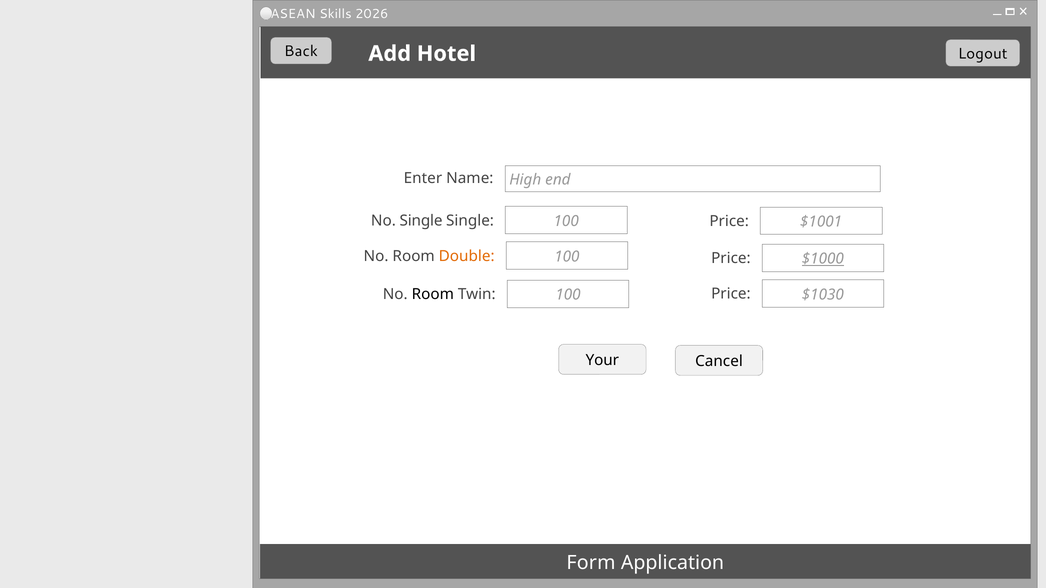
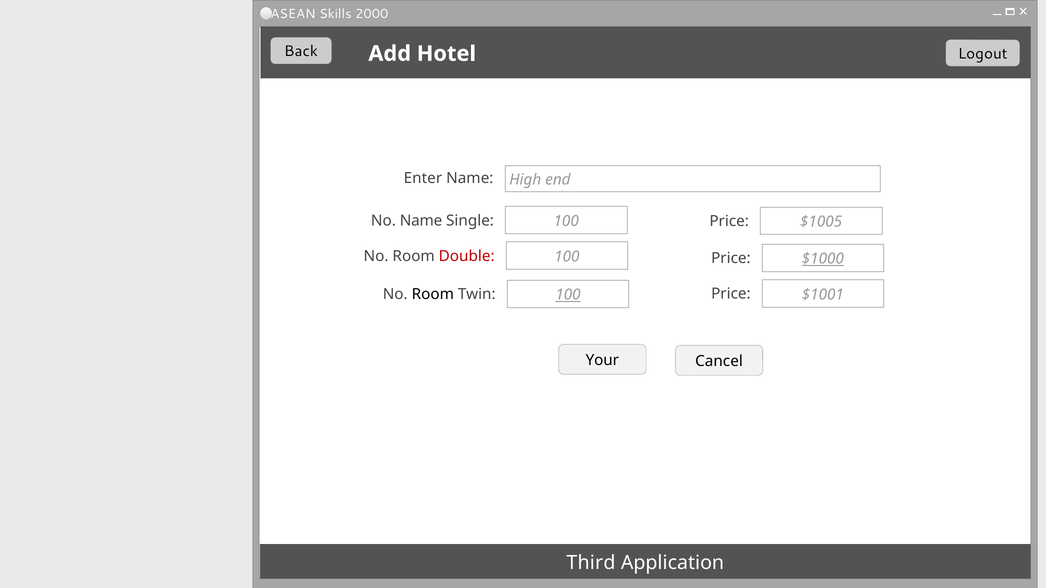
2026: 2026 -> 2000 (372, 14)
No Single: Single -> Name (421, 221)
$1001: $1001 -> $1005 (821, 222)
Double colour: orange -> red (467, 256)
$1030: $1030 -> $1001 (823, 295)
100 underline: none -> present (568, 295)
Form: Form -> Third (591, 563)
